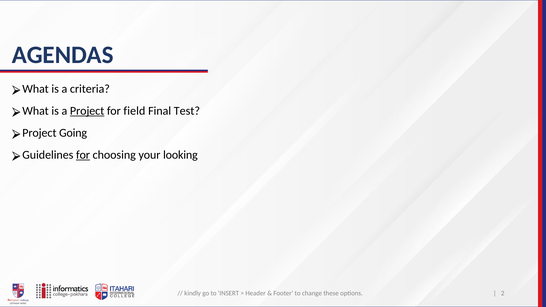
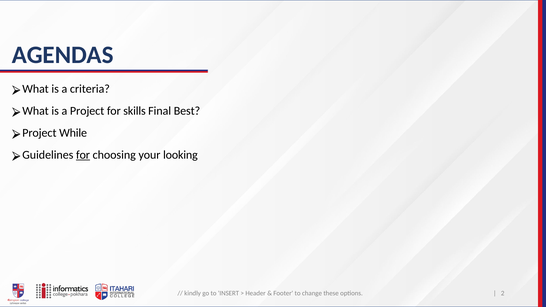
Project underline: present -> none (87, 111)
field: field -> skills (135, 111)
Test: Test -> Best (187, 111)
Going: Going -> While (73, 133)
